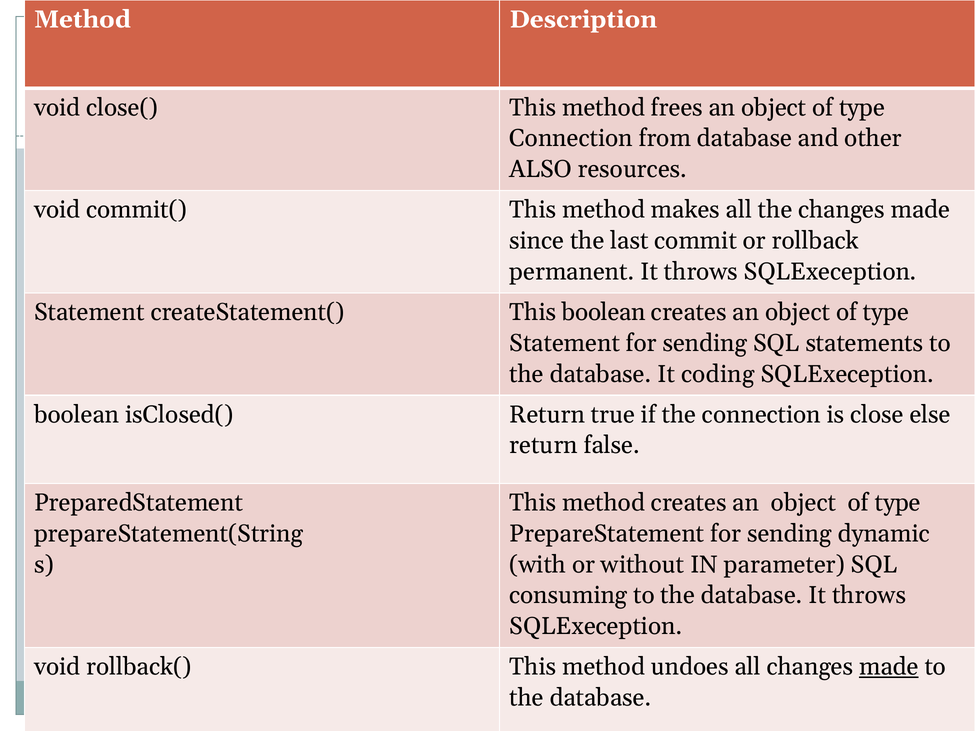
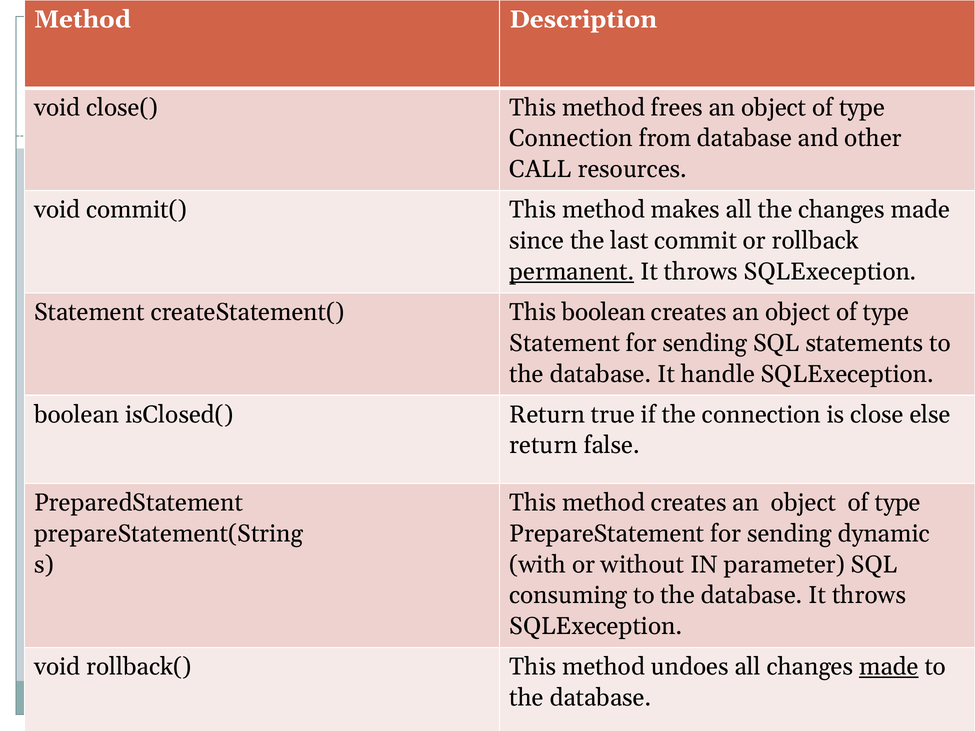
ALSO: ALSO -> CALL (540, 169)
permanent underline: none -> present (572, 272)
coding: coding -> handle (718, 374)
